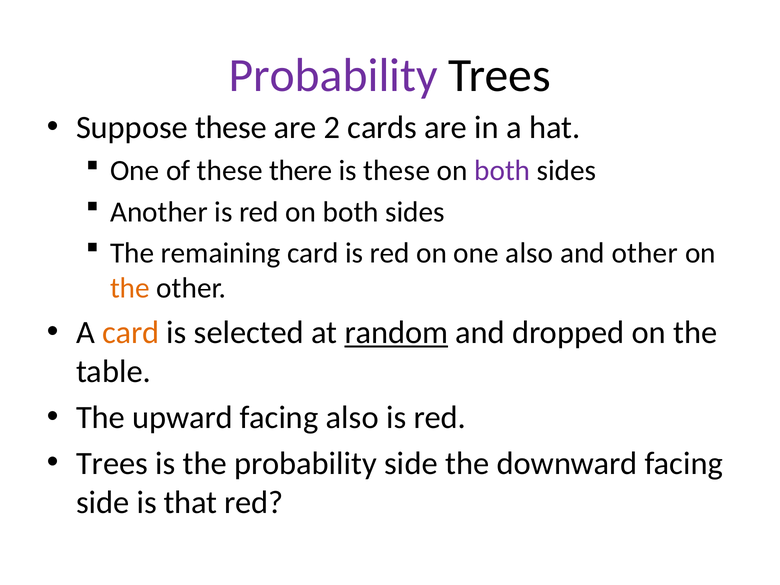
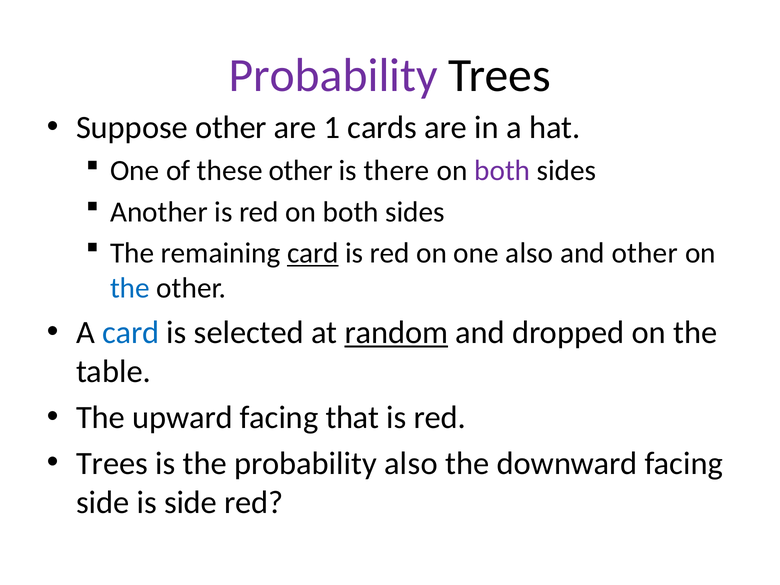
Suppose these: these -> other (231, 128)
2: 2 -> 1 (332, 128)
these there: there -> other (301, 171)
is these: these -> there (397, 171)
card underline: none -> present (313, 253)
the colour: orange -> blue (130, 288)
card colour: orange -> blue (131, 332)
facing also: also -> that (352, 417)
probability side: side -> also (411, 463)
is that: that -> side (191, 502)
